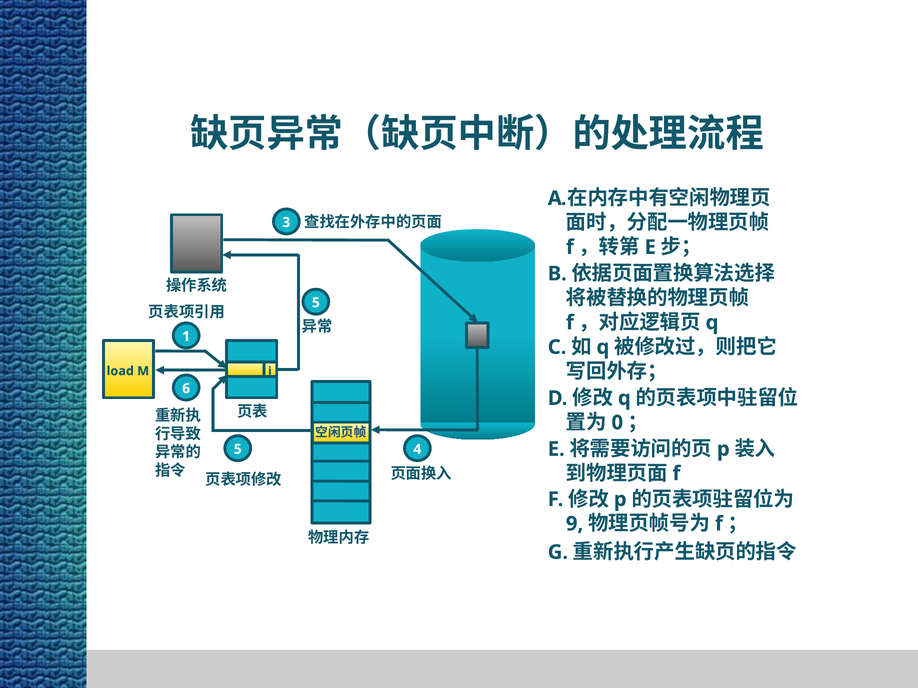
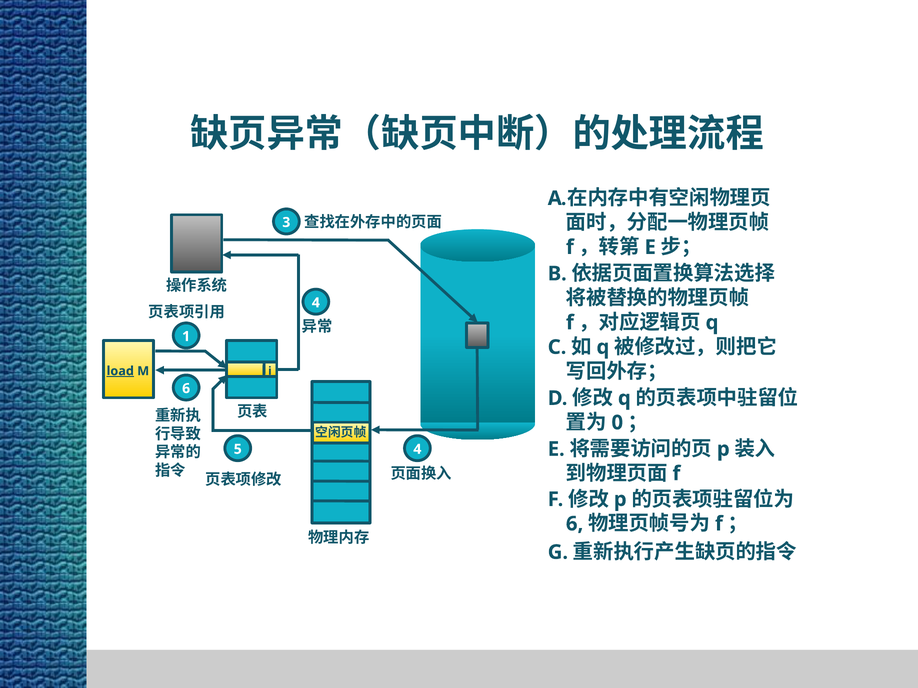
5: 5 -> 4 (316, 303)
load underline: none -> present (120, 371)
9: 9 -> 6 (575, 524)
